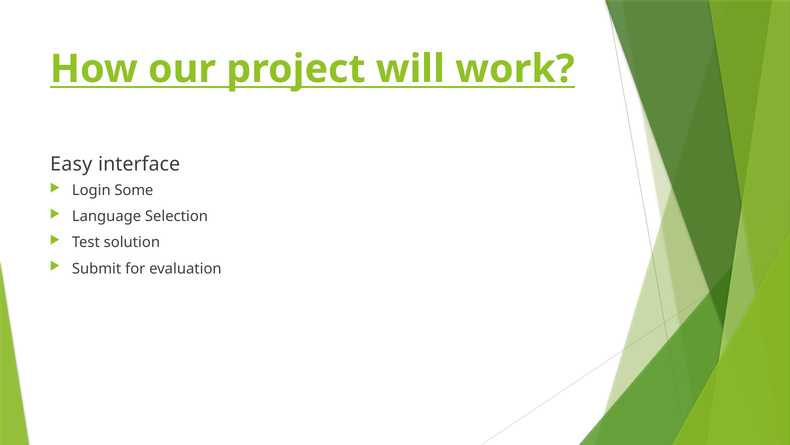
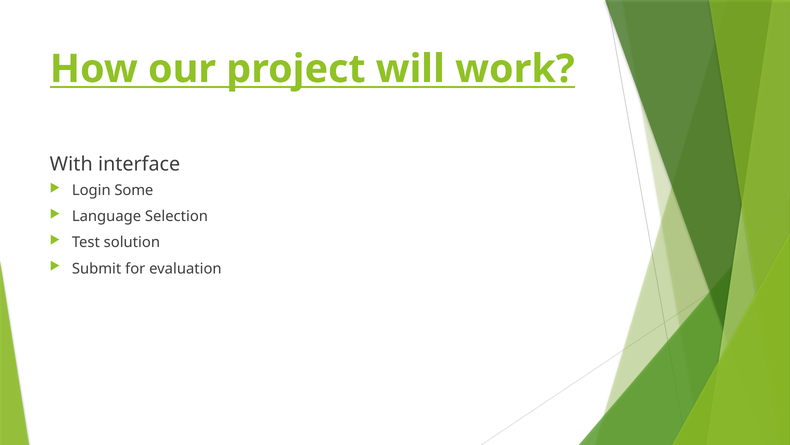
Easy: Easy -> With (71, 164)
